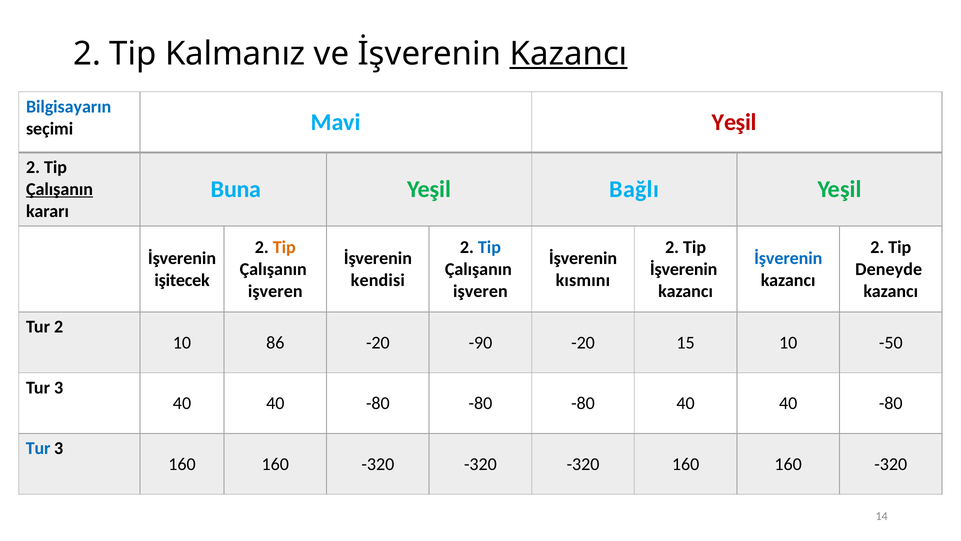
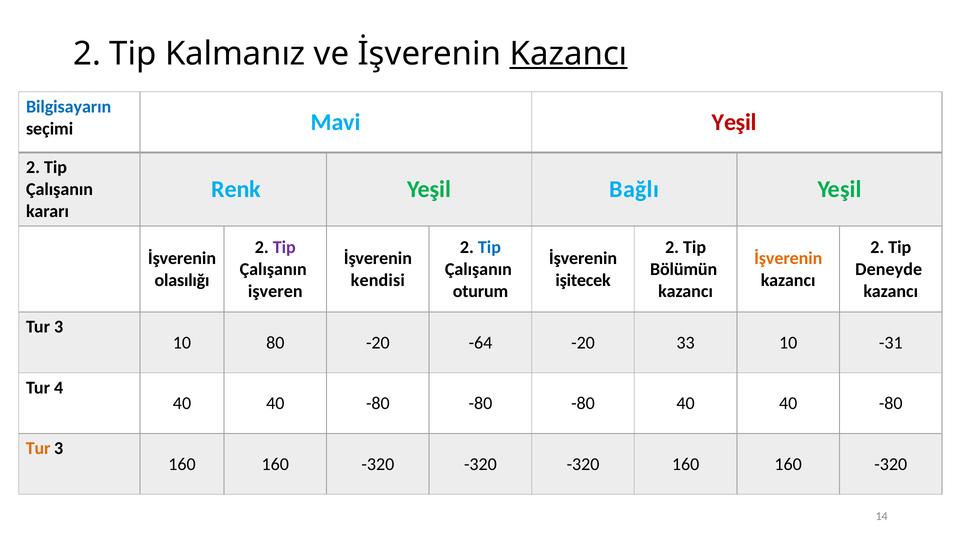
Buna: Buna -> Renk (236, 189)
Çalışanın underline: present -> none (60, 189)
Tip colour: orange -> purple (284, 247)
İşverenin colour: blue -> orange (788, 258)
İşverenin: İşverenin -> Bölümün (684, 269)
işitecek: işitecek -> olasılığı (182, 280)
kısmını: kısmını -> işitecek (583, 280)
işveren: işveren -> oturum (481, 291)
2: 2 -> 3 (59, 327)
86: 86 -> 80 (275, 342)
-90: -90 -> -64 (480, 342)
15: 15 -> 33 (686, 342)
-50: -50 -> -31 (891, 342)
3: 3 -> 4 (59, 387)
Tur colour: blue -> orange (38, 448)
